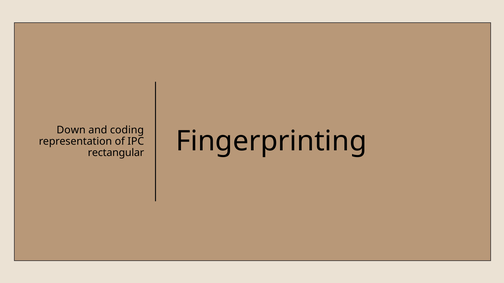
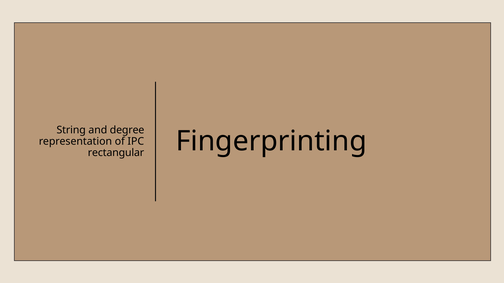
Down: Down -> String (71, 130)
coding: coding -> degree (127, 130)
